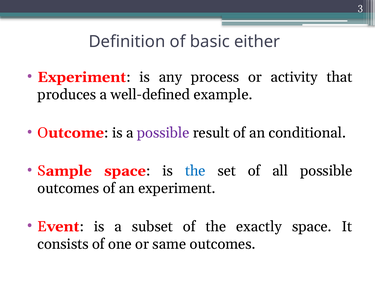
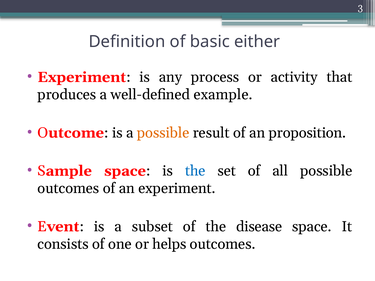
possible colour: purple -> orange (163, 133)
conditional: conditional -> proposition (307, 133)
exactly: exactly -> disease (259, 227)
same: same -> helps (169, 244)
